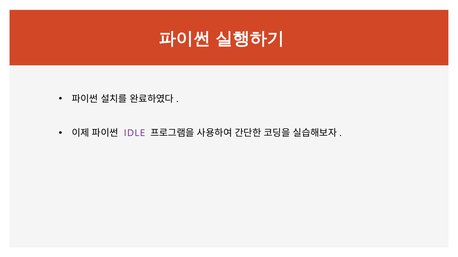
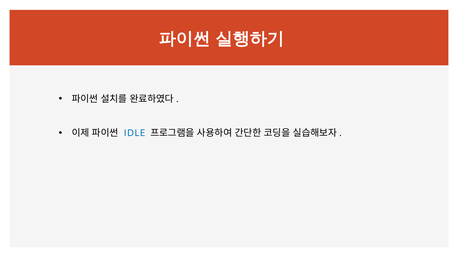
IDLE colour: purple -> blue (134, 133)
